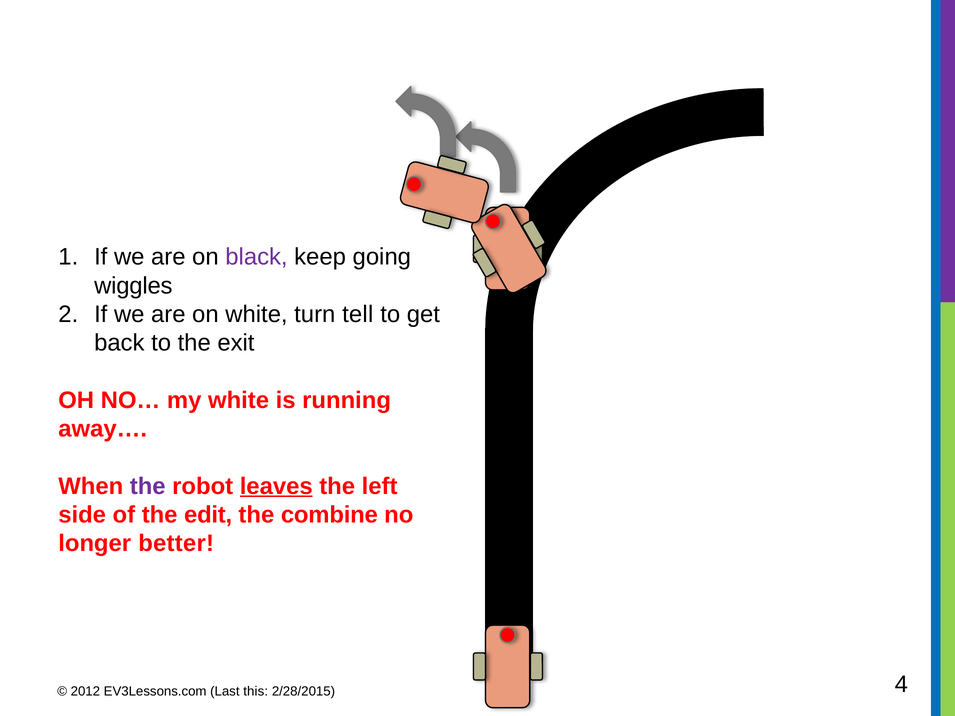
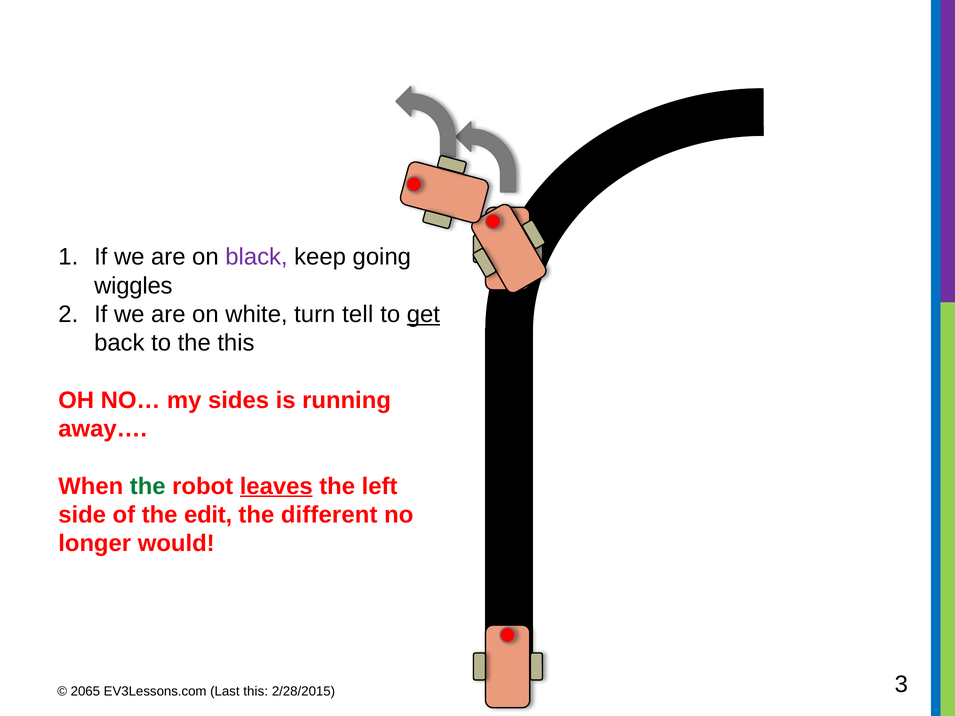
get underline: none -> present (423, 314)
the exit: exit -> this (236, 343)
my white: white -> sides (239, 400)
the colour: purple -> green (148, 486)
combine: combine -> different (329, 515)
better: better -> would (176, 544)
2012: 2012 -> 2065 (85, 692)
4: 4 -> 3 (901, 685)
